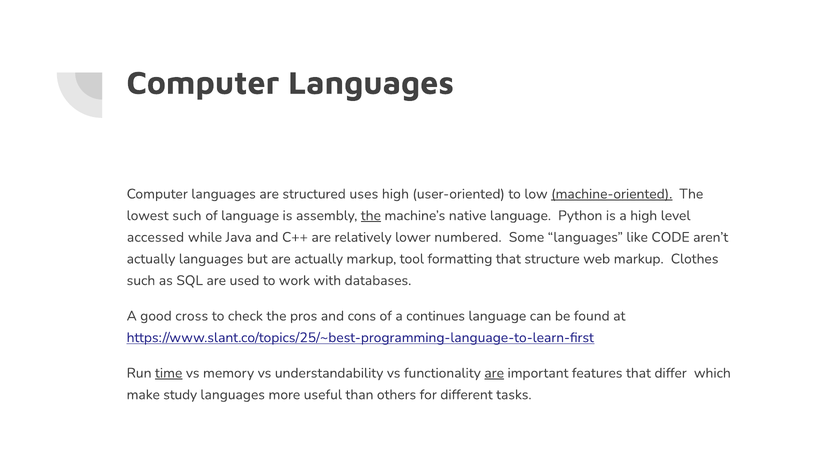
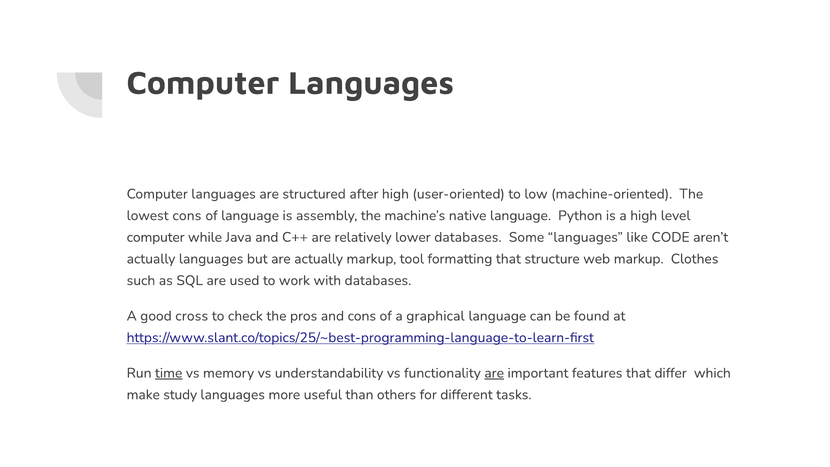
uses: uses -> after (364, 194)
machine-oriented underline: present -> none (612, 194)
lowest such: such -> cons (187, 216)
the underline: present -> none (371, 216)
accessed: accessed -> computer (156, 237)
lower numbered: numbered -> databases (468, 237)
continues: continues -> graphical (435, 316)
